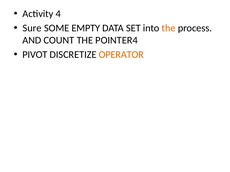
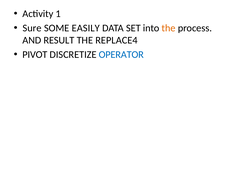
4: 4 -> 1 (58, 14)
EMPTY: EMPTY -> EASILY (86, 28)
COUNT: COUNT -> RESULT (59, 40)
POINTER4: POINTER4 -> REPLACE4 (117, 40)
OPERATOR colour: orange -> blue (121, 55)
